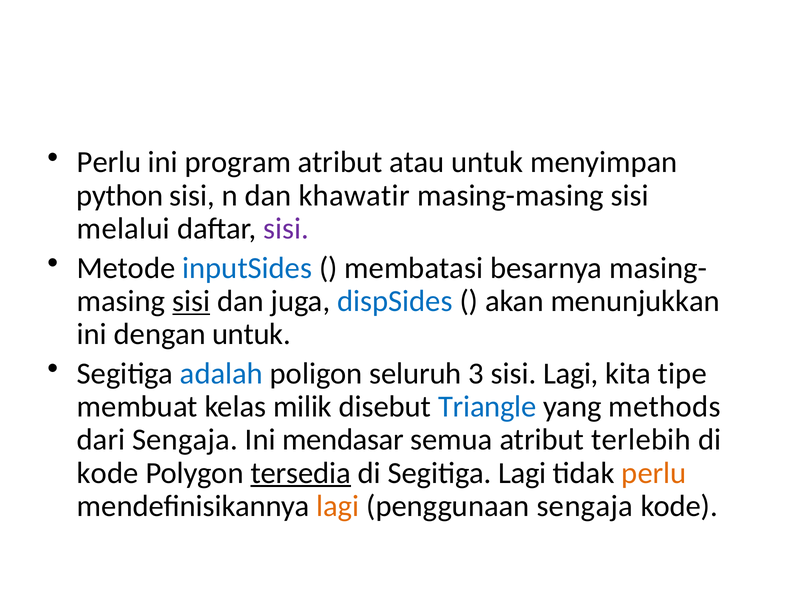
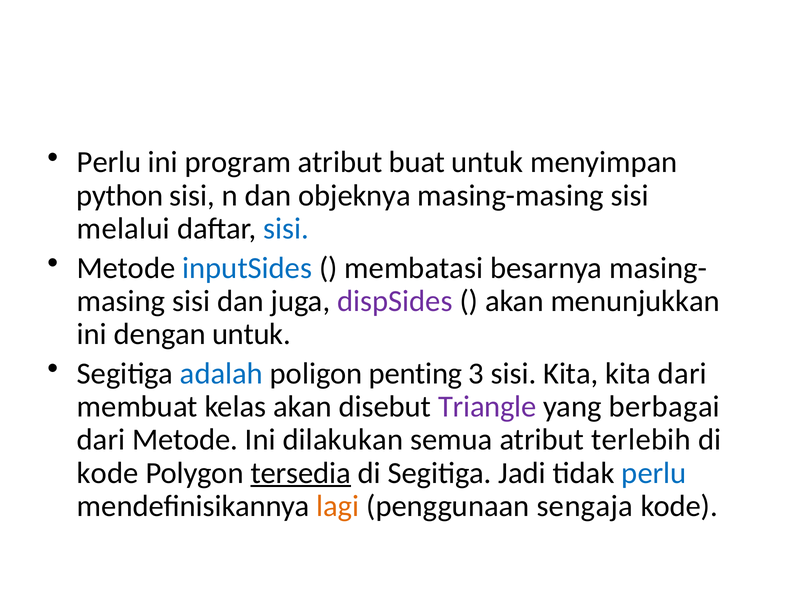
atau: atau -> buat (417, 162)
khawatir: khawatir -> objeknya (355, 195)
sisi colour: purple -> blue (286, 229)
sisi underline: present -> none (191, 301)
dispSides colour: blue -> purple (395, 301)
seluruh: seluruh -> penting (416, 374)
sisi Lagi: Lagi -> Kita (571, 374)
kita tipe: tipe -> dari (682, 374)
kelas milik: milik -> akan (303, 407)
Triangle colour: blue -> purple (487, 407)
methods: methods -> berbagai (665, 407)
dari Sengaja: Sengaja -> Metode (185, 440)
mendasar: mendasar -> dilakukan (343, 440)
Segitiga Lagi: Lagi -> Jadi (522, 473)
perlu colour: orange -> blue (654, 473)
